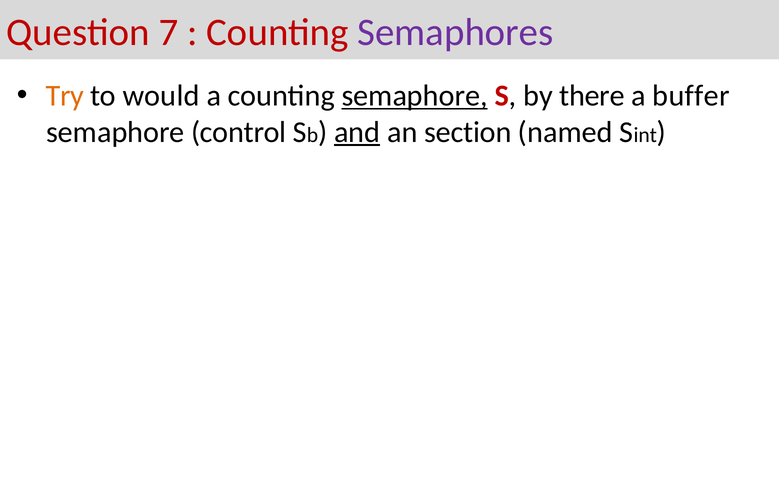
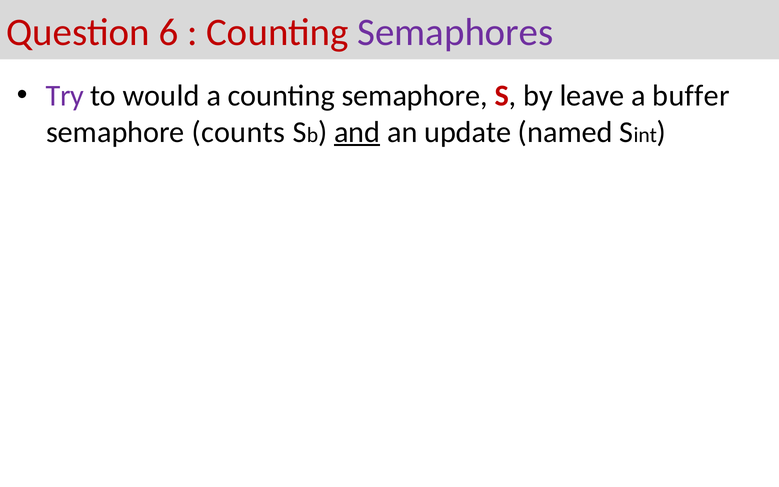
7: 7 -> 6 (168, 32)
Try colour: orange -> purple (65, 96)
semaphore underline: present -> none (415, 96)
there: there -> leave (592, 96)
control: control -> counts (238, 132)
section: section -> update (468, 132)
